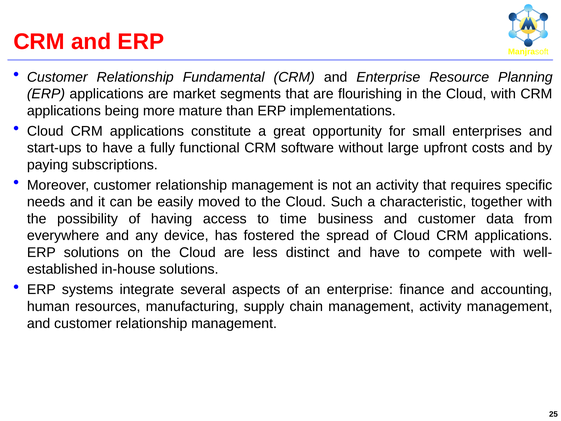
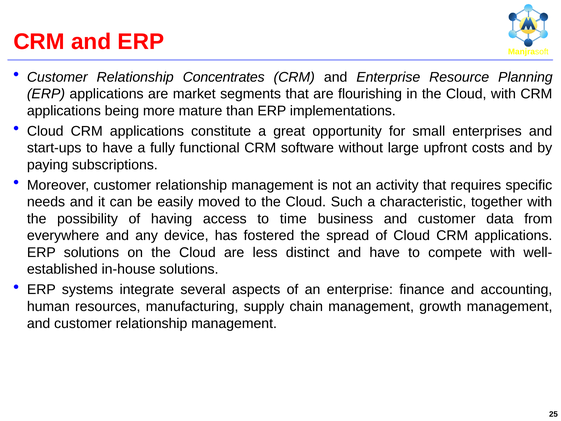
Fundamental: Fundamental -> Concentrates (224, 77)
management activity: activity -> growth (440, 306)
